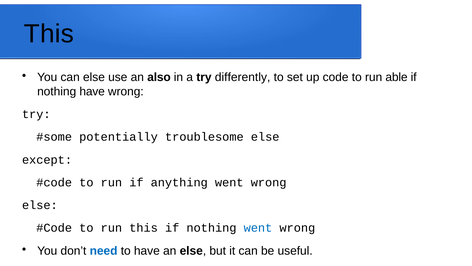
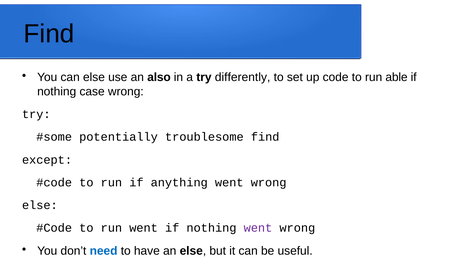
This: This -> Find (49, 34)
nothing have: have -> case (92, 91)
troublesome else: else -> find (265, 137)
run this: this -> went (144, 228)
went colour: blue -> purple (258, 228)
